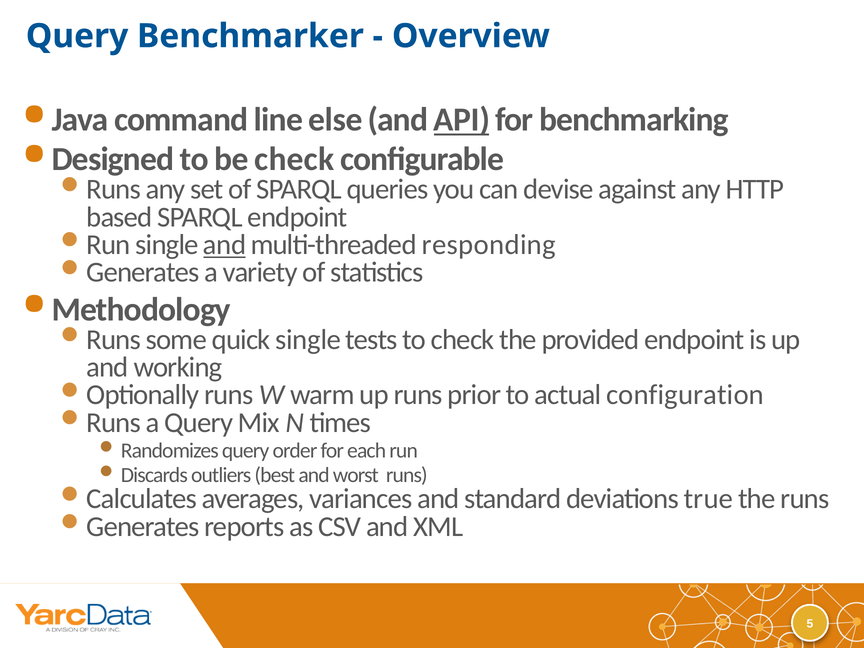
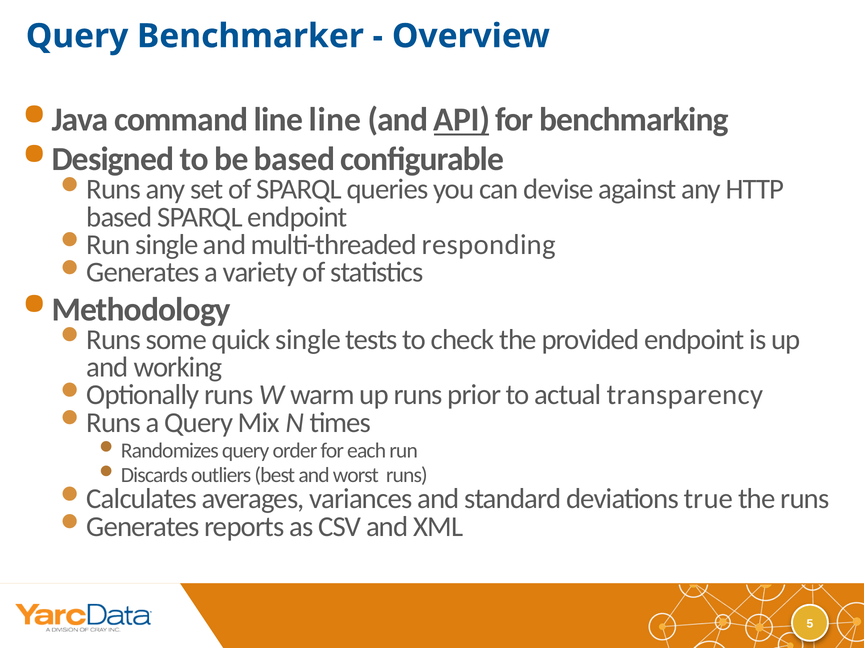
line else: else -> line (335, 120)
be check: check -> based (295, 159)
and underline: present -> none (225, 245)
configuration: configuration -> transparency (685, 395)
